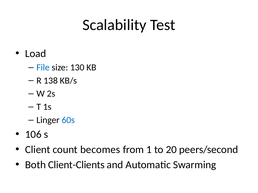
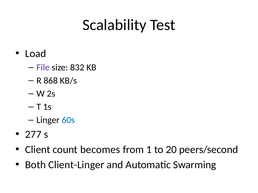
File colour: blue -> purple (43, 68)
130: 130 -> 832 (77, 68)
138: 138 -> 868 (51, 81)
106: 106 -> 277 (33, 135)
Client-Clients: Client-Clients -> Client-Linger (76, 165)
